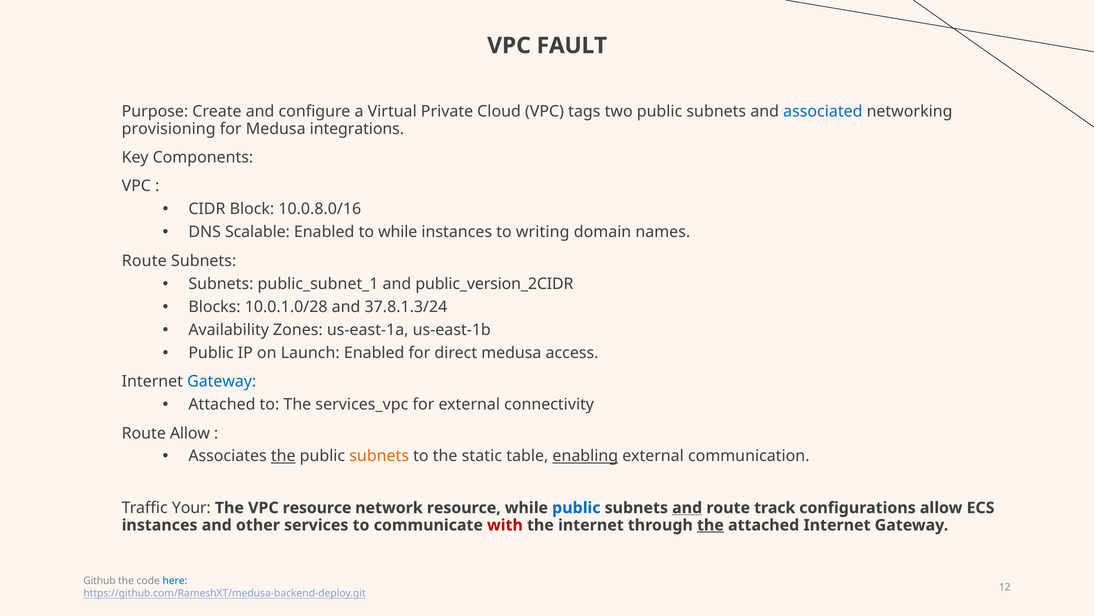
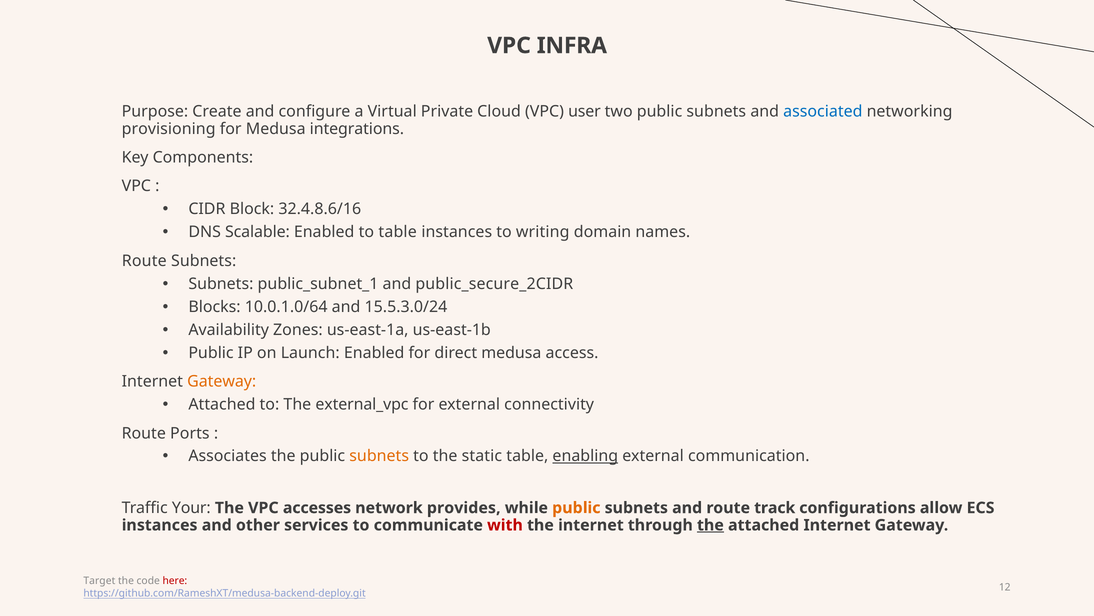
FAULT: FAULT -> INFRA (572, 46)
tags: tags -> user (584, 111)
10.0.8.0/16: 10.0.8.0/16 -> 32.4.8.6/16 (320, 209)
to while: while -> table (398, 232)
public_version_2CIDR: public_version_2CIDR -> public_secure_2CIDR (494, 284)
10.0.1.0/28: 10.0.1.0/28 -> 10.0.1.0/64 (286, 307)
37.8.1.3/24: 37.8.1.3/24 -> 15.5.3.0/24 (406, 307)
Gateway colour: blue -> orange (222, 381)
services_vpc: services_vpc -> external_vpc (362, 404)
Route Allow: Allow -> Ports (190, 433)
the underline: present -> none (283, 456)
VPC resource: resource -> accesses (317, 507)
network resource: resource -> provides (464, 507)
public colour: blue -> orange (576, 507)
and underline: present -> none (687, 507)
Github: Github -> Target (99, 580)
here colour: blue -> red (175, 580)
